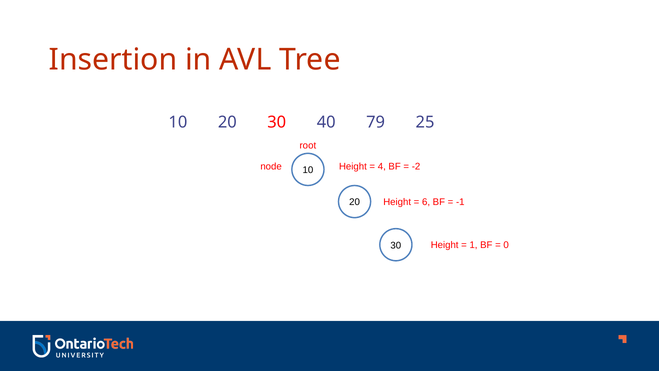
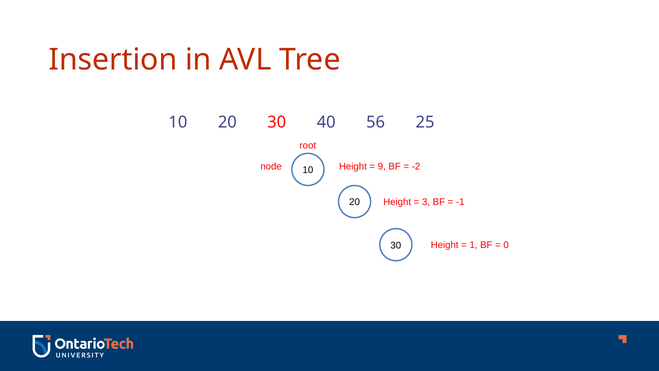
79: 79 -> 56 (376, 122)
4: 4 -> 9 (382, 166)
6: 6 -> 3 (426, 202)
